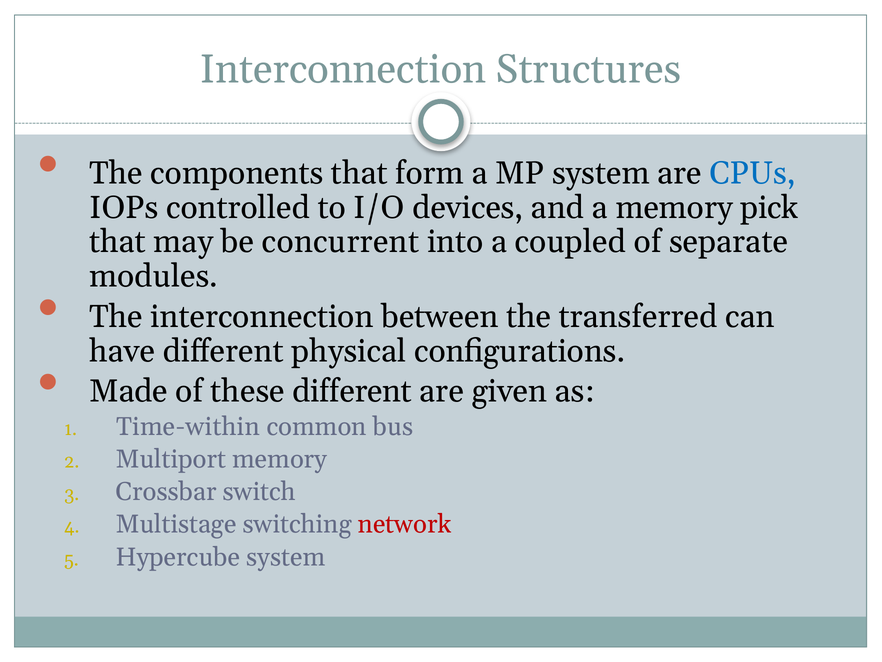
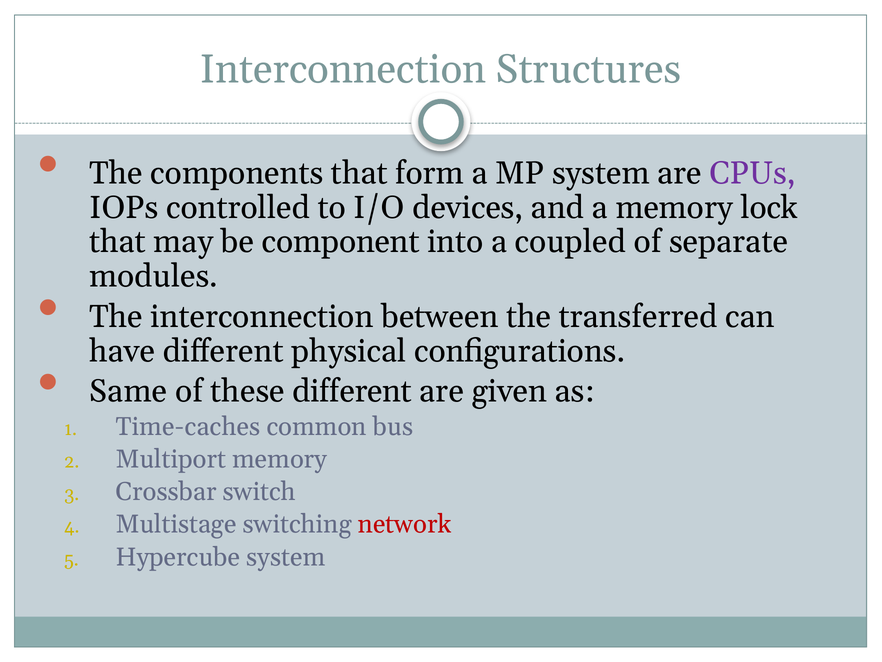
CPUs colour: blue -> purple (753, 173)
pick: pick -> lock (769, 207)
concurrent: concurrent -> component (341, 242)
Made: Made -> Same (128, 391)
Time-within: Time-within -> Time-caches (188, 426)
